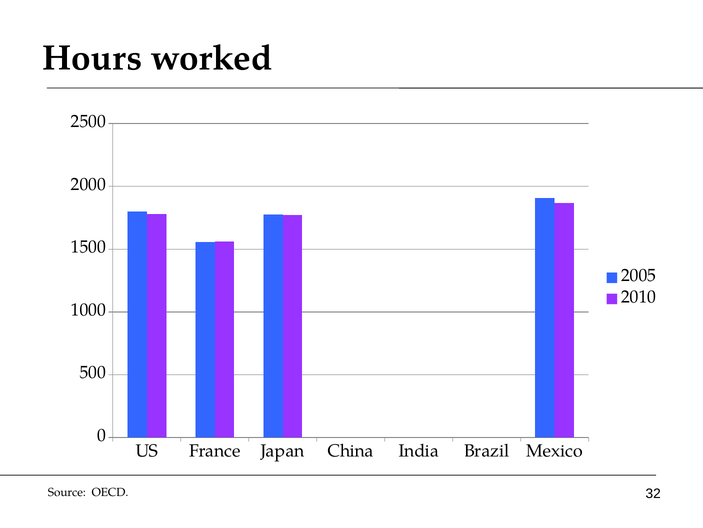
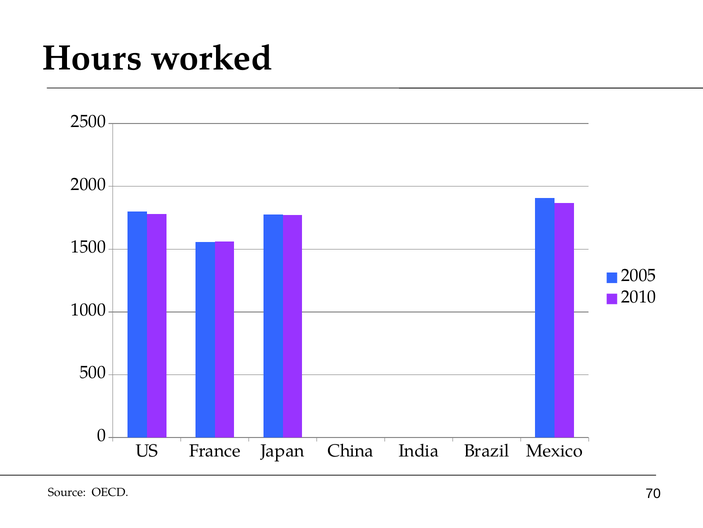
32: 32 -> 70 (653, 493)
